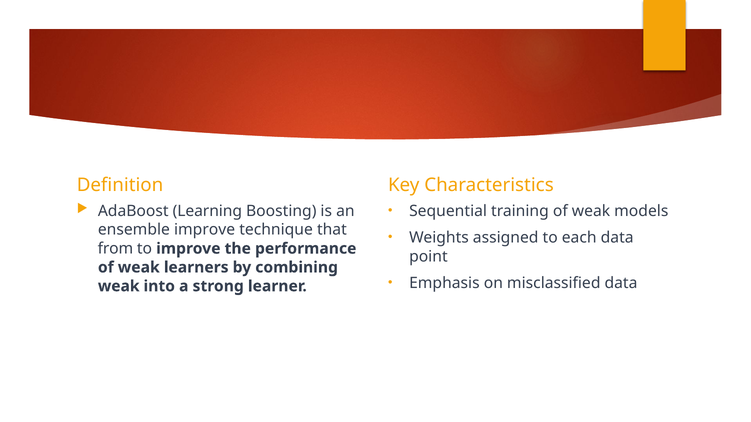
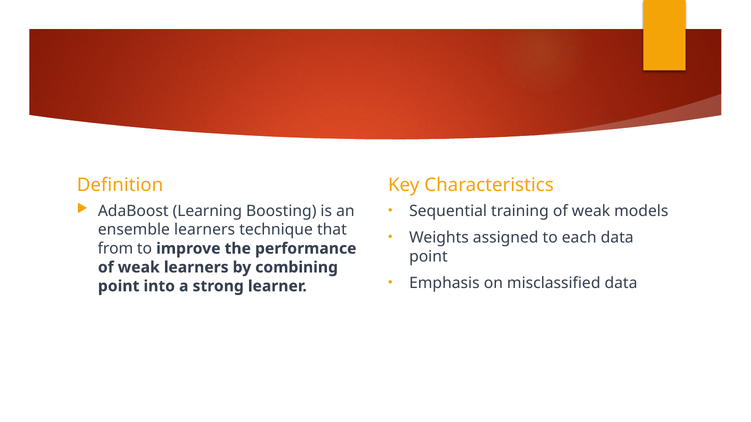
ensemble improve: improve -> learners (205, 230)
weak: weak -> point (119, 286)
